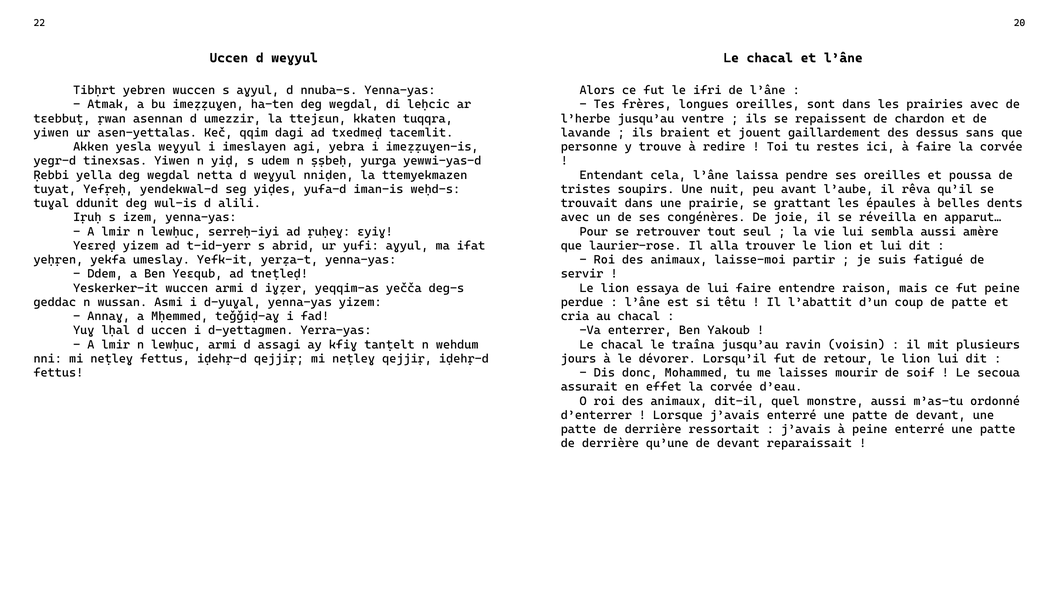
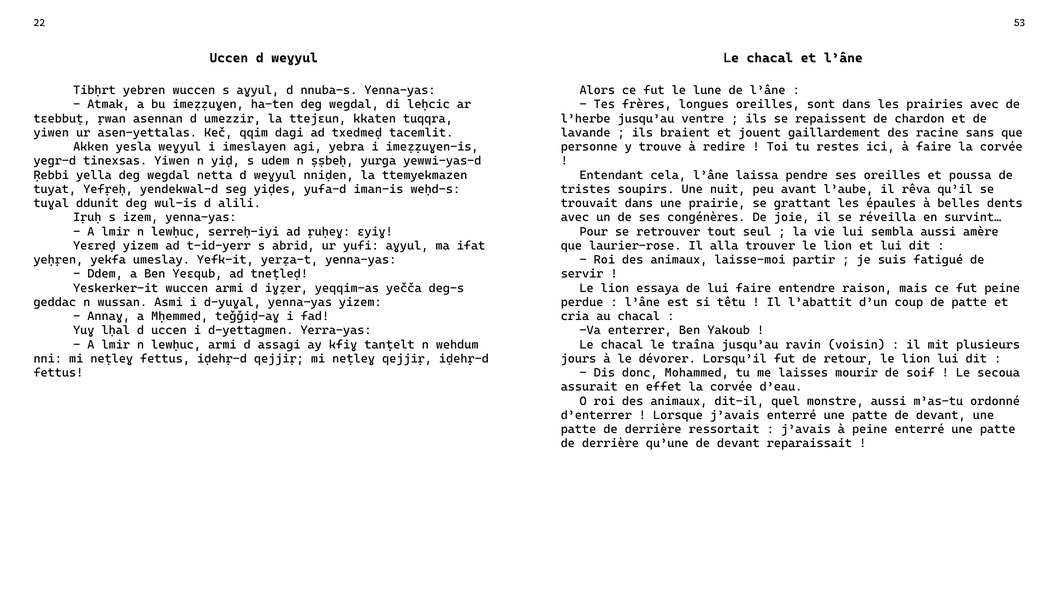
20: 20 -> 53 (1020, 23)
ifri: ifri -> lune (707, 90)
dessus: dessus -> racine (937, 133)
apparut…: apparut… -> survint… (973, 217)
